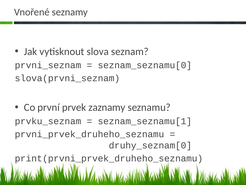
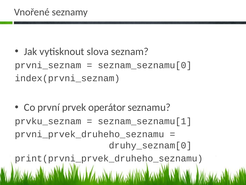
slova(prvni_seznam: slova(prvni_seznam -> index(prvni_seznam (67, 78)
zaznamy: zaznamy -> operátor (107, 107)
